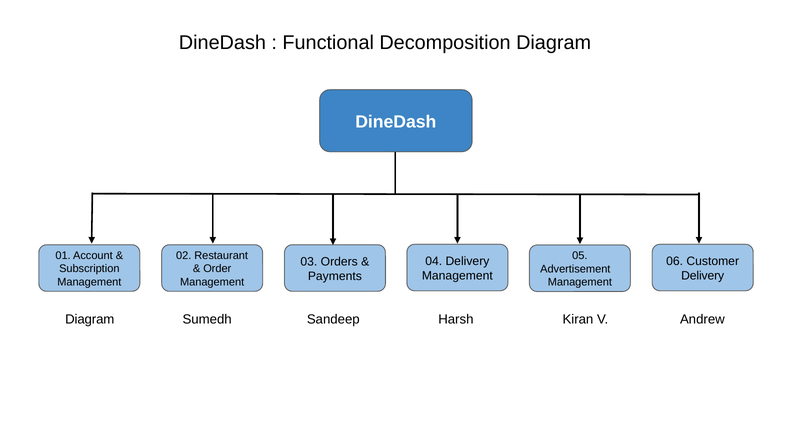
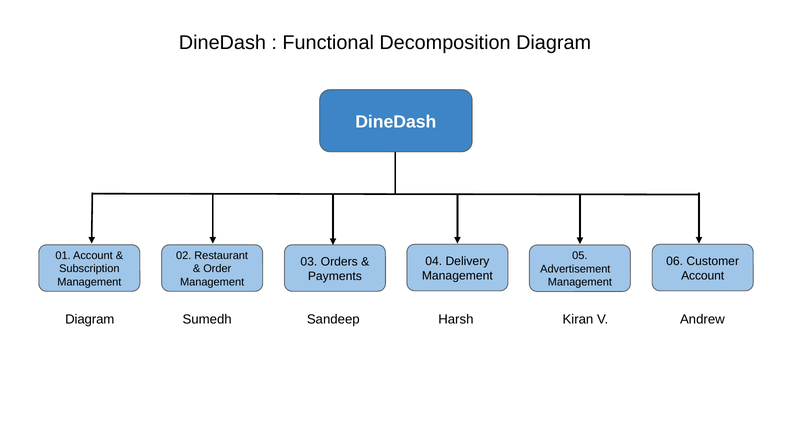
Delivery: Delivery -> Account (703, 275)
